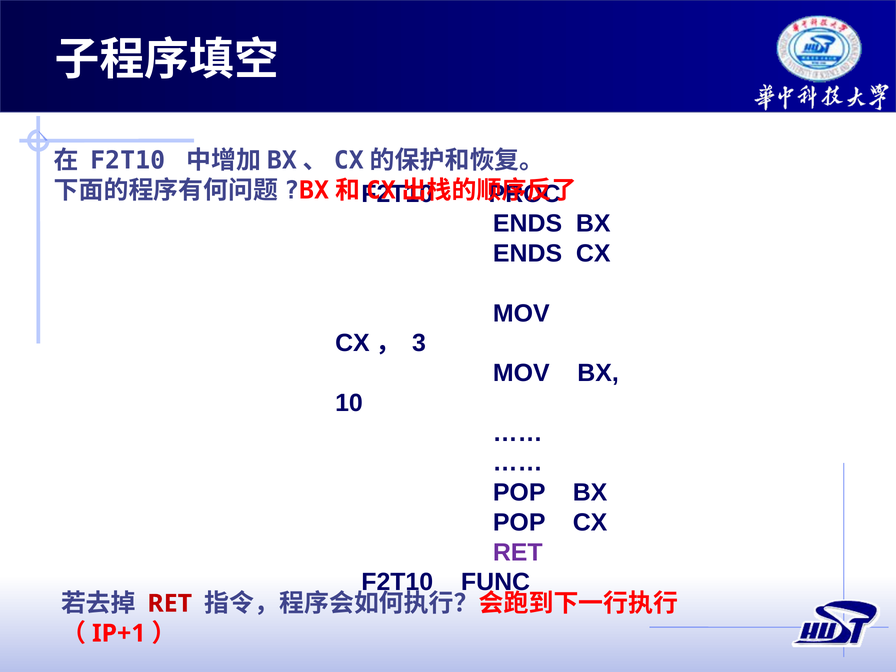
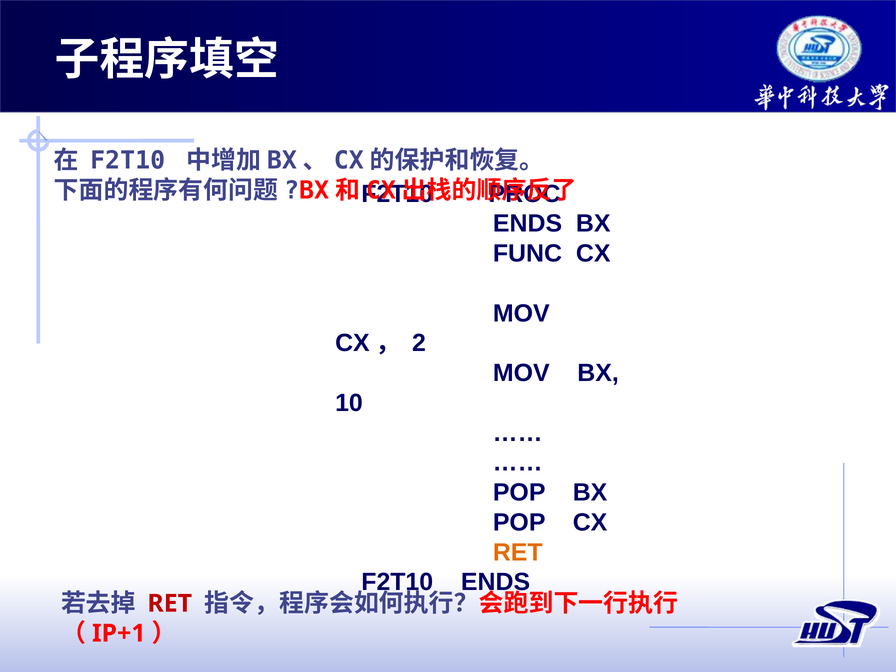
ENDS: ENDS -> FUNC (528, 254)
3: 3 -> 2 (419, 343)
RET colour: purple -> orange (518, 552)
F2T10 FUNC: FUNC -> ENDS (496, 582)
